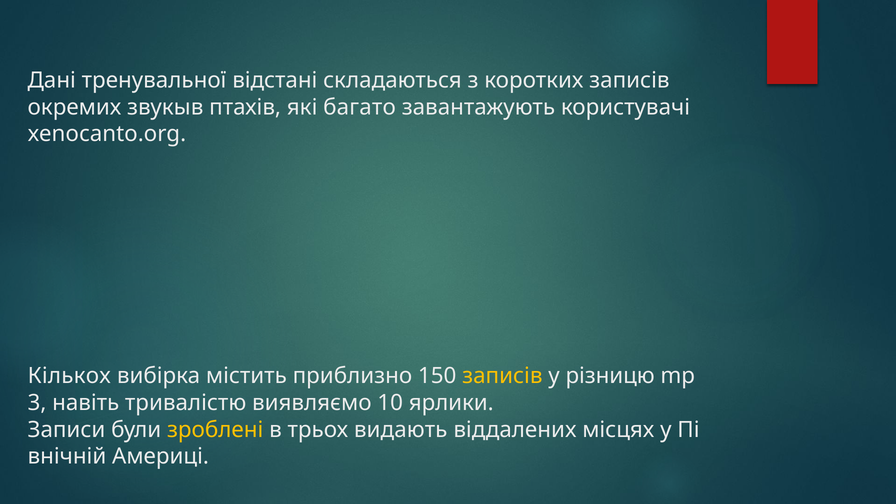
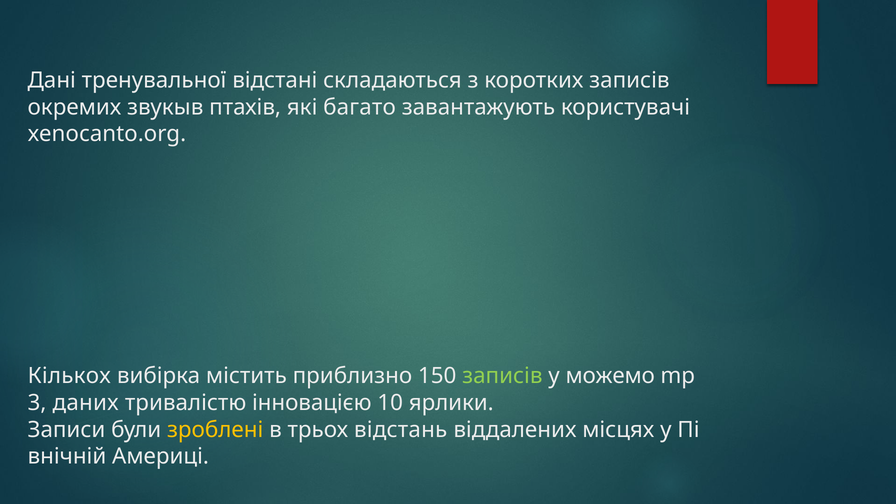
записів colour: yellow -> light green (502, 376)
різницю: різницю -> можемо (610, 376)
навіть: навіть -> даних (86, 403)
виявляємо: виявляємо -> інновацією (312, 403)
видають: видають -> відстань (401, 430)
